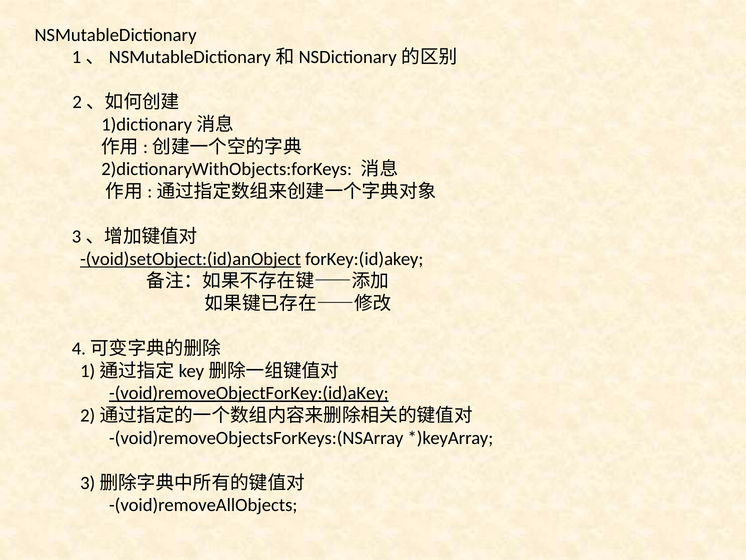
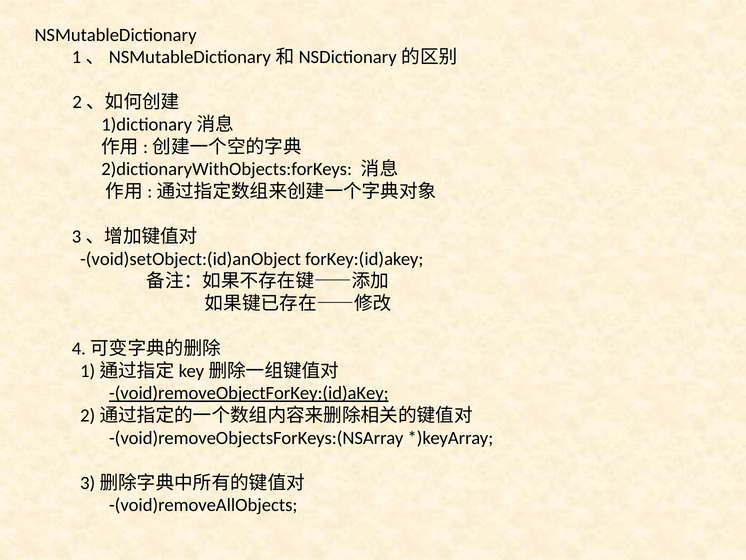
-(void)setObject:(id)anObject underline: present -> none (191, 259)
